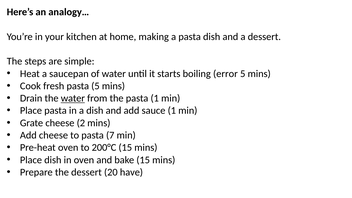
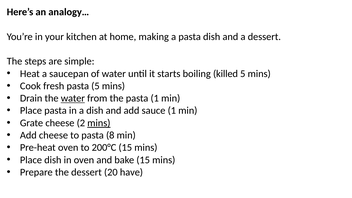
error: error -> killed (226, 74)
mins underline: none -> present (99, 123)
7: 7 -> 8 (110, 135)
